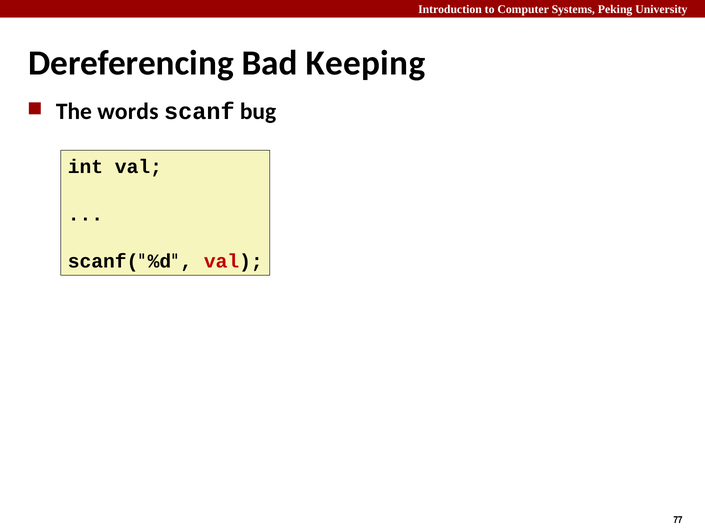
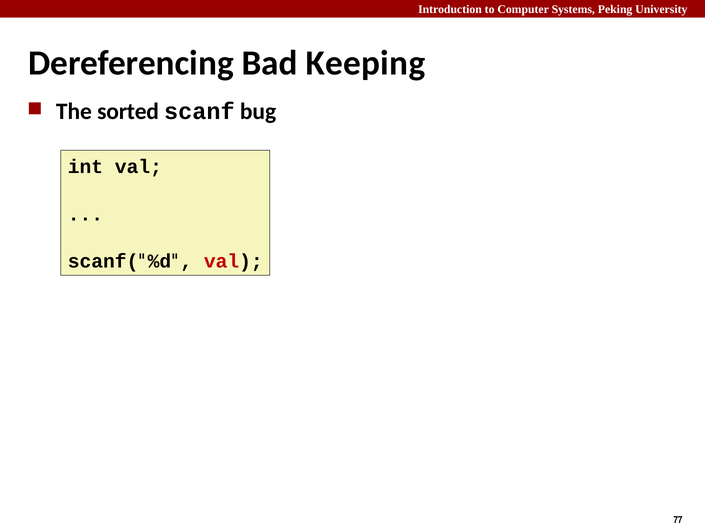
words: words -> sorted (128, 111)
